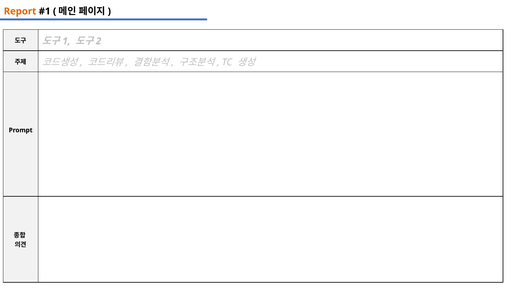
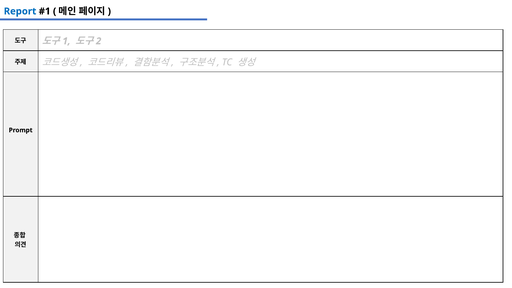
Report colour: orange -> blue (20, 11)
